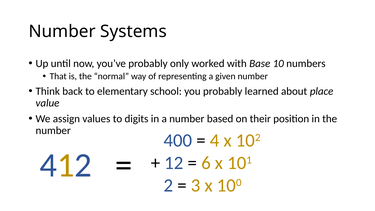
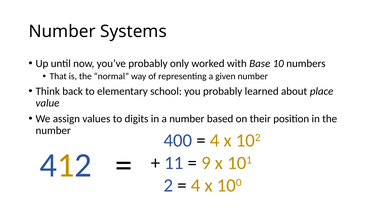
12: 12 -> 11 (174, 163)
6: 6 -> 9 (206, 163)
3: 3 -> 4 (196, 185)
